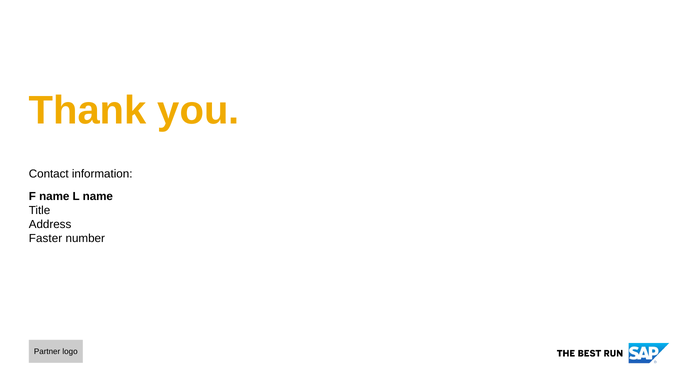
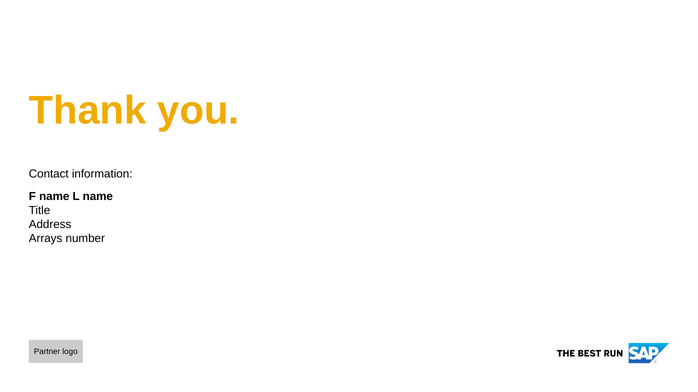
Faster: Faster -> Arrays (46, 239)
